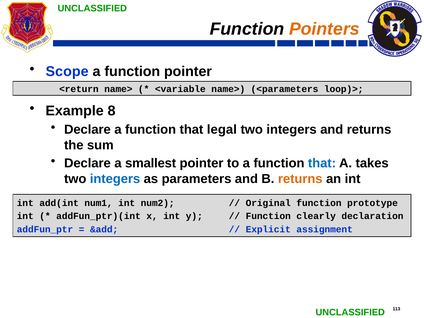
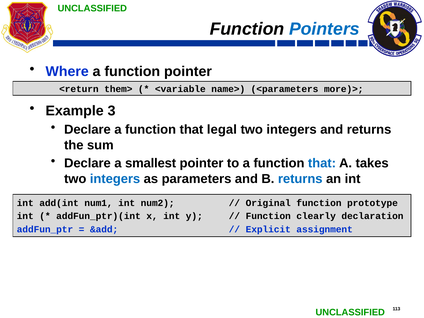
Pointers colour: orange -> blue (324, 29)
Scope: Scope -> Where (67, 71)
<return name>: name> -> them> (118, 89)
loop)>: loop)> -> more)> (344, 89)
8: 8 -> 3 (112, 111)
returns colour: orange -> blue (300, 179)
